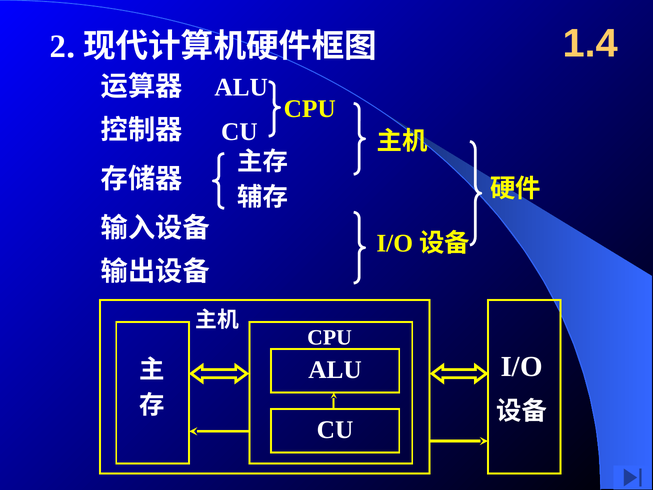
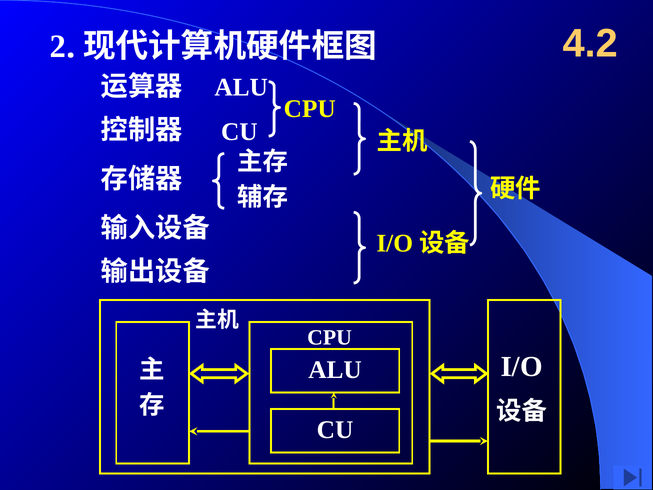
1.4: 1.4 -> 4.2 (590, 44)
